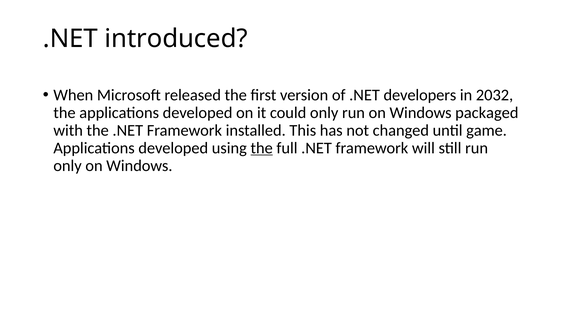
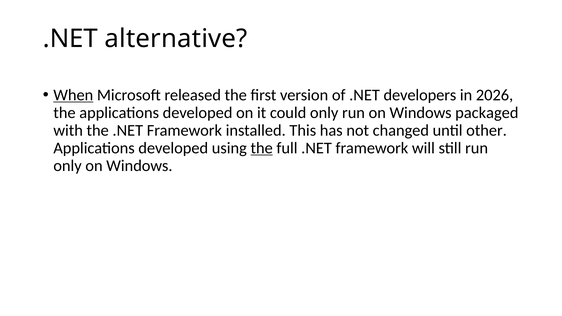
introduced: introduced -> alternative (176, 39)
When underline: none -> present (73, 95)
2032: 2032 -> 2026 (495, 95)
game: game -> other (487, 130)
